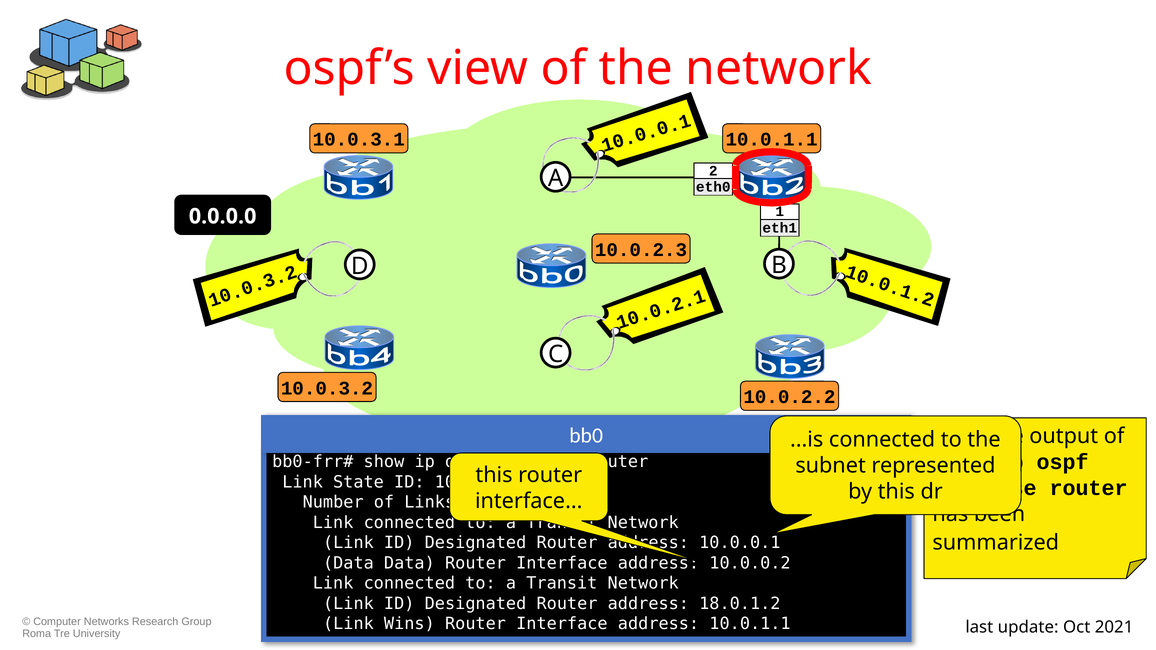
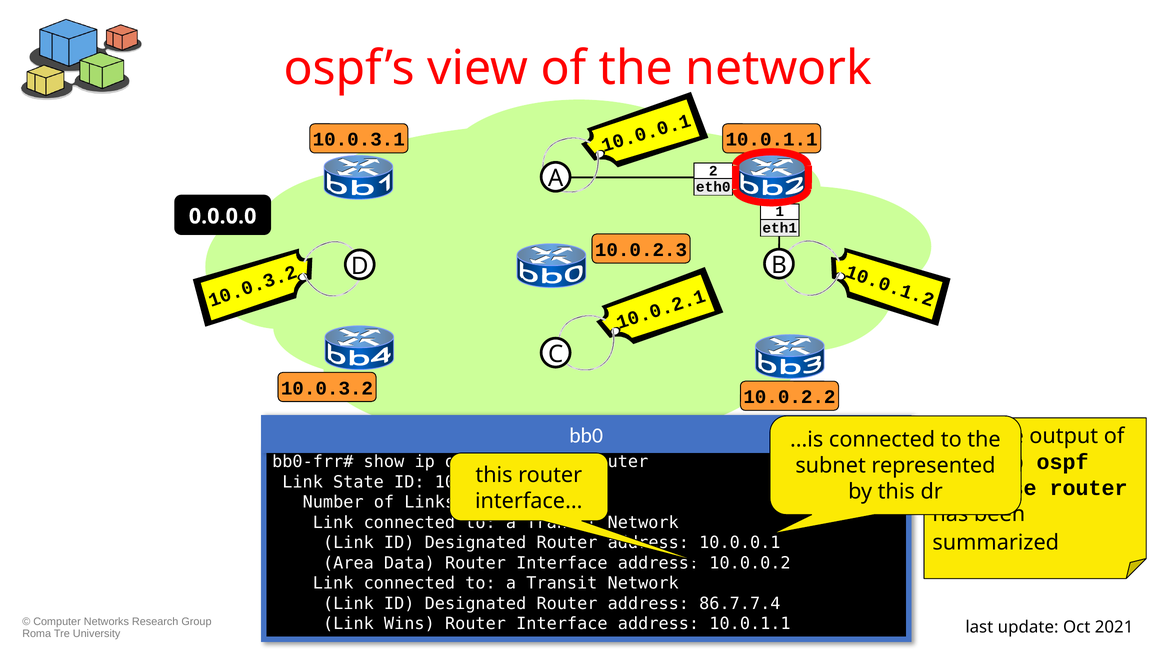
Data: Data -> Area (348, 563)
18.0.1.2: 18.0.1.2 -> 86.7.7.4 (740, 604)
